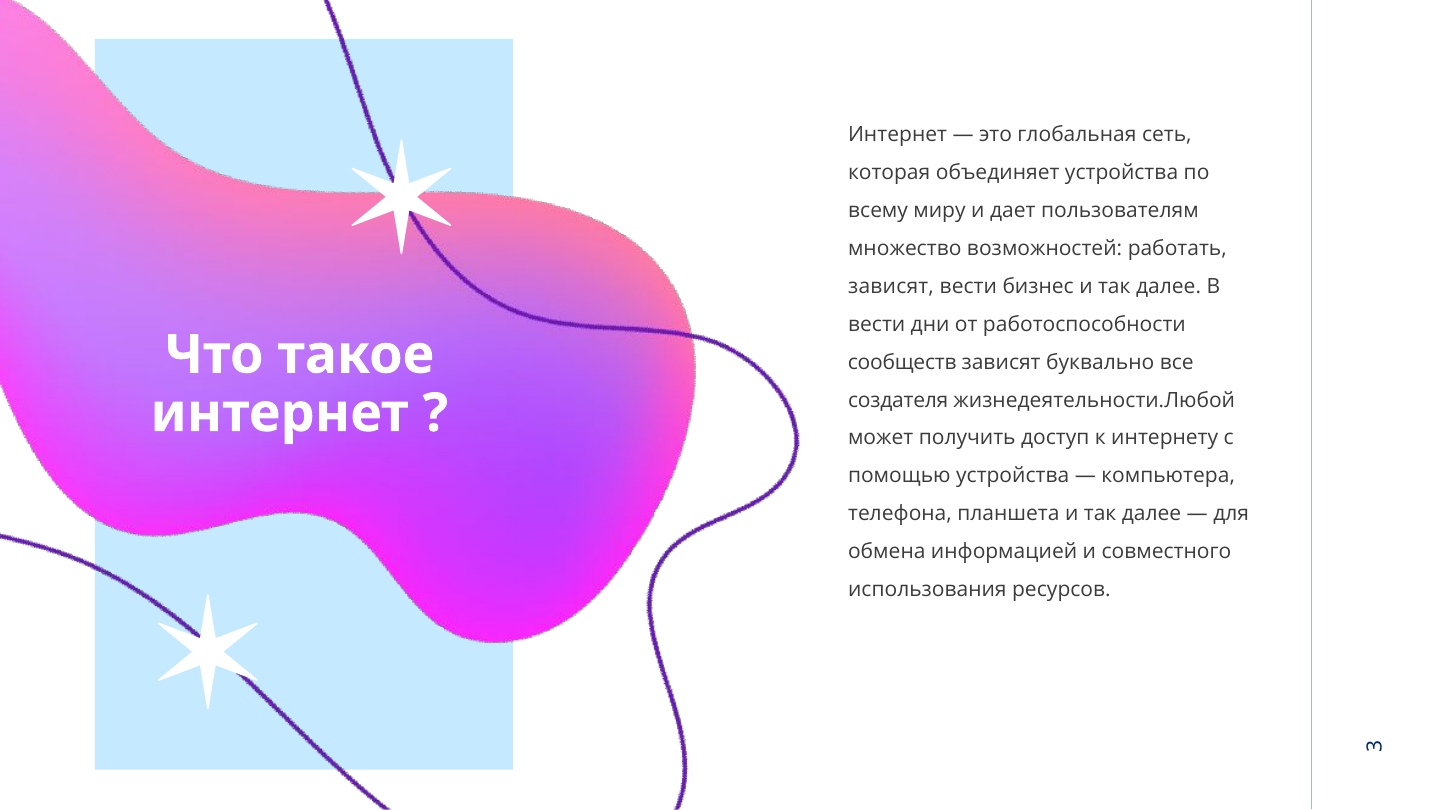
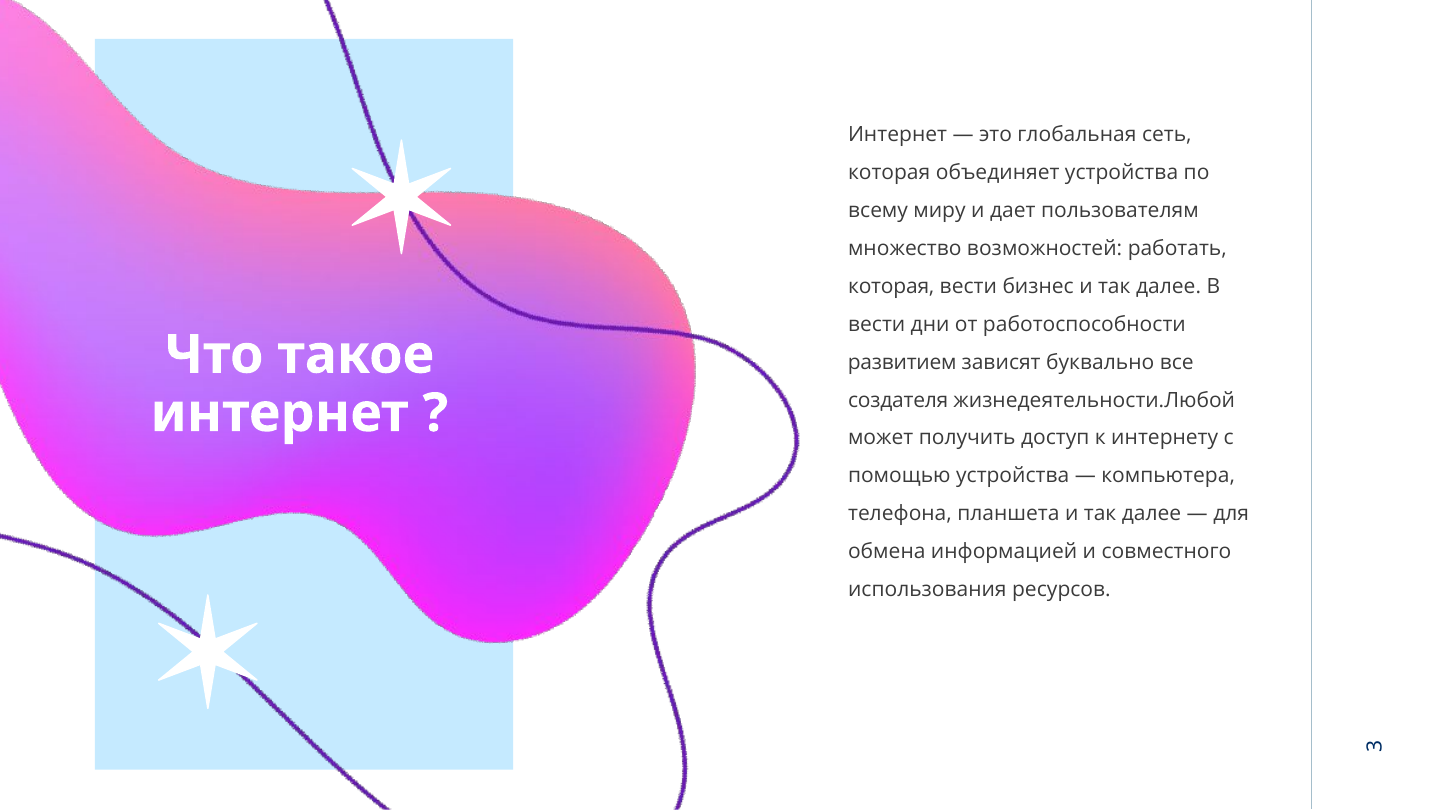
зависят: зависят -> которая (891, 287)
сообществ: сообществ -> развитием (902, 362)
